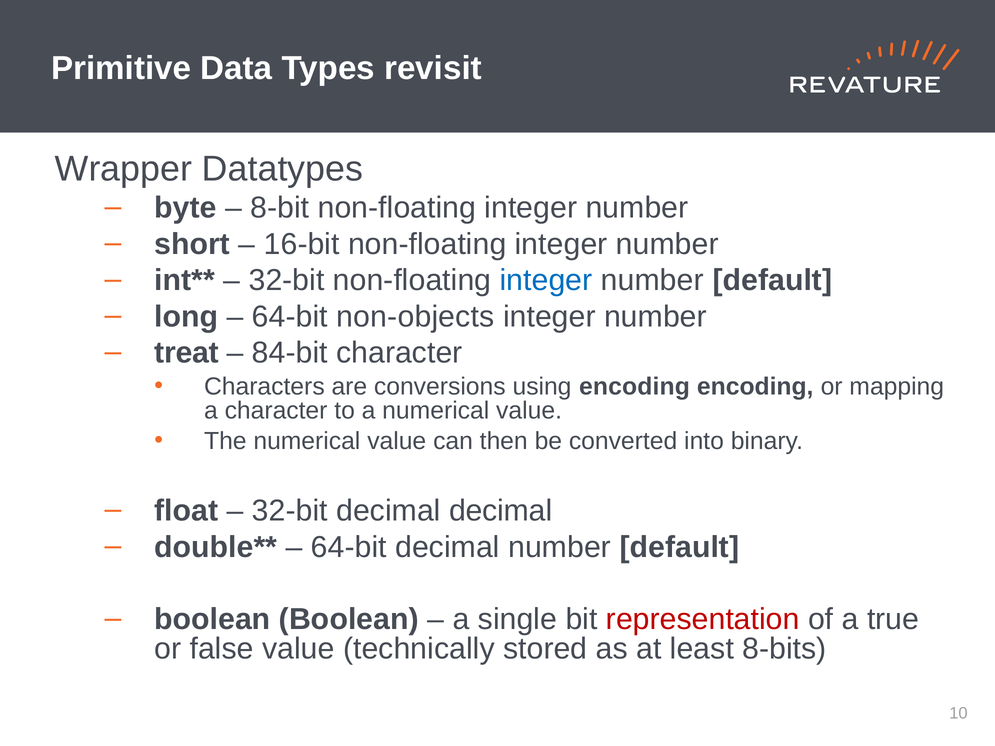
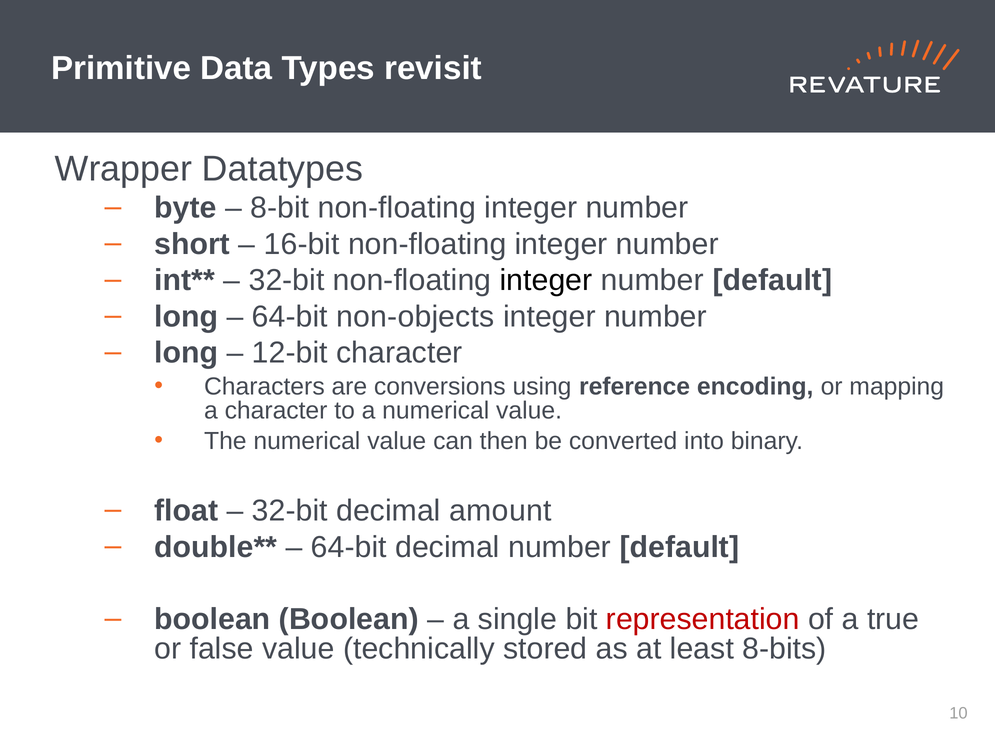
integer colour: blue -> black (546, 281)
treat: treat -> long (186, 353)
84-bit: 84-bit -> 12-bit (290, 353)
using encoding: encoding -> reference (635, 387)
decimal decimal: decimal -> amount (500, 511)
